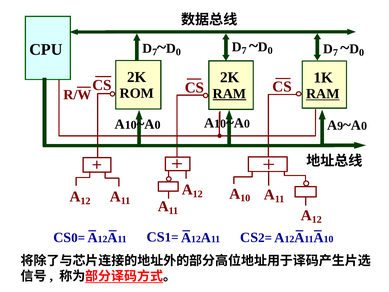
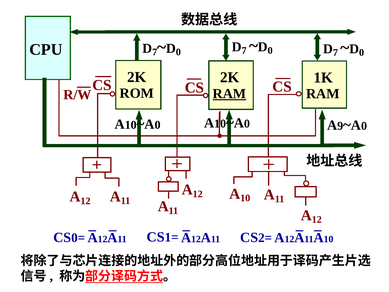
RAM underline: present -> none (323, 94)
